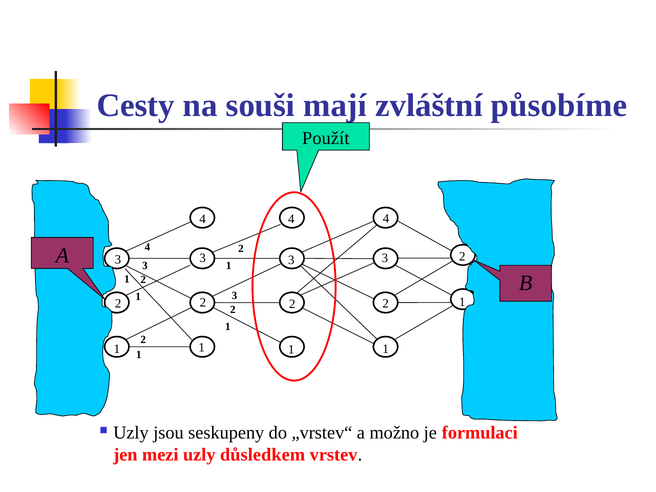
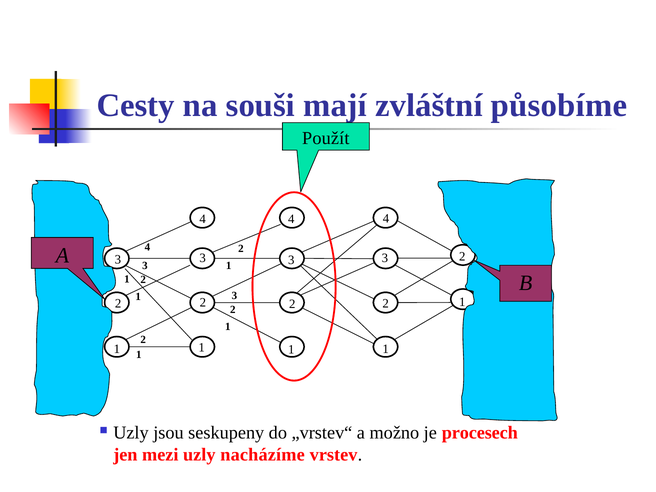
formulaci: formulaci -> procesech (480, 433)
důsledkem: důsledkem -> nacházíme (263, 455)
